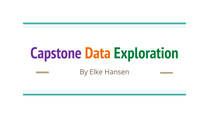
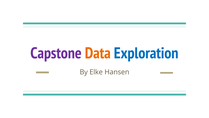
Exploration colour: green -> blue (146, 53)
